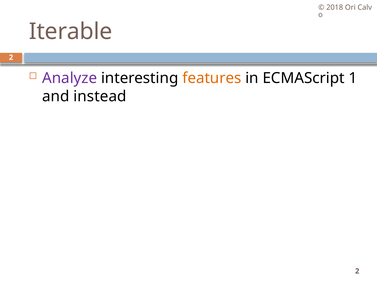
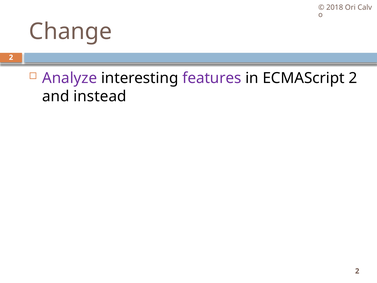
Iterable: Iterable -> Change (71, 31)
features colour: orange -> purple (212, 78)
ECMAScript 1: 1 -> 2 (353, 78)
